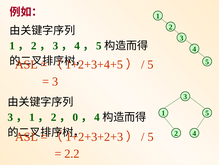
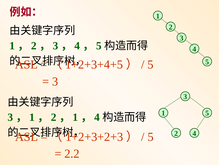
0: 0 -> 1 (75, 117)
